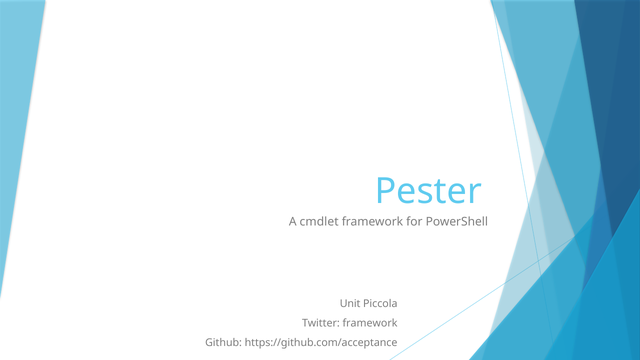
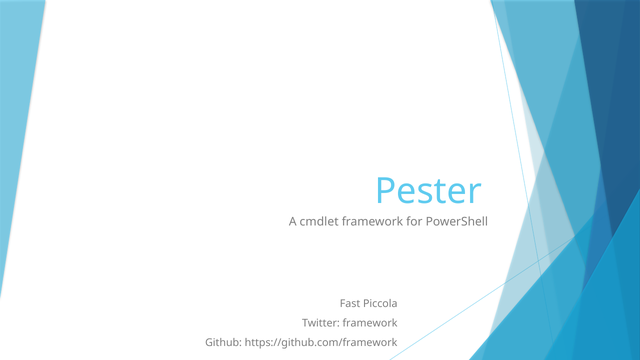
Unit: Unit -> Fast (350, 304)
https://github.com/acceptance: https://github.com/acceptance -> https://github.com/framework (321, 343)
